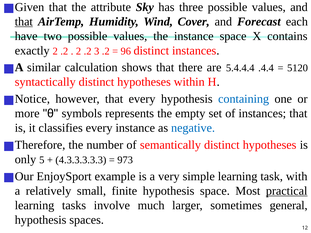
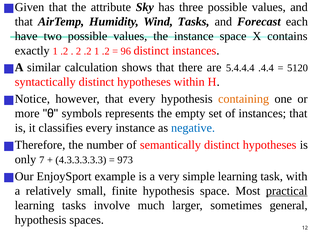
that underline: present -> none (24, 22)
Wind Cover: Cover -> Tasks (194, 22)
exactly 2: 2 -> 1 (55, 51)
.2 3: 3 -> 1 (97, 51)
containing colour: blue -> orange (244, 99)
5: 5 -> 7 (42, 160)
